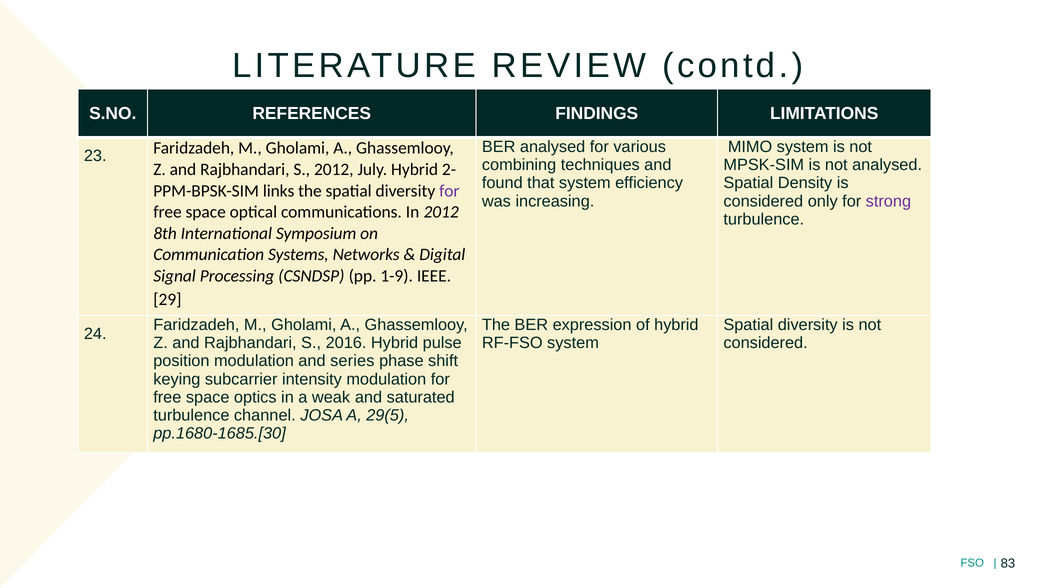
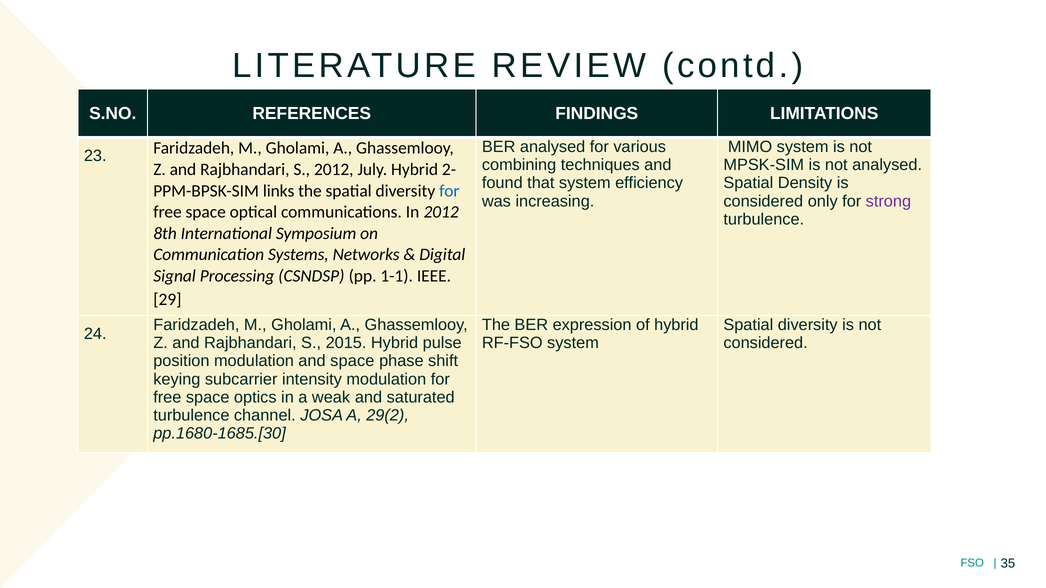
for colour: purple -> blue (449, 191)
1-9: 1-9 -> 1-1 (397, 276)
2016: 2016 -> 2015 (346, 343)
and series: series -> space (352, 361)
29(5: 29(5 -> 29(2 (388, 416)
83: 83 -> 35 (1008, 564)
